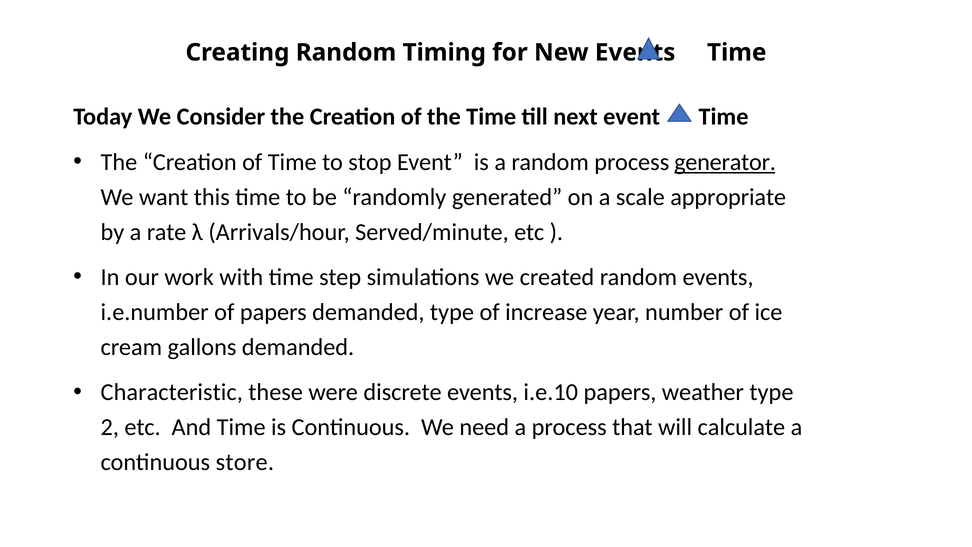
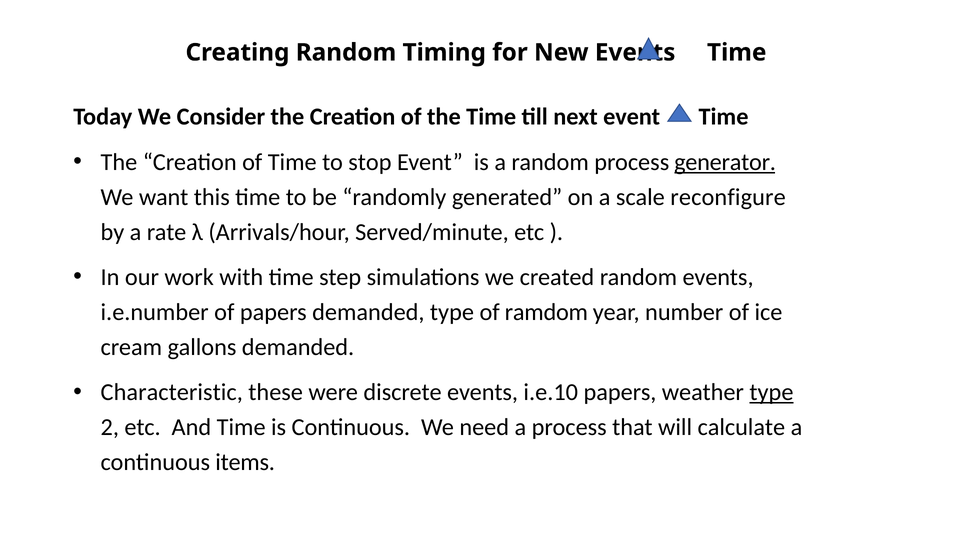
appropriate: appropriate -> reconfigure (728, 197)
increase: increase -> ramdom (546, 312)
type underline: none -> present (771, 392)
store: store -> items (245, 462)
